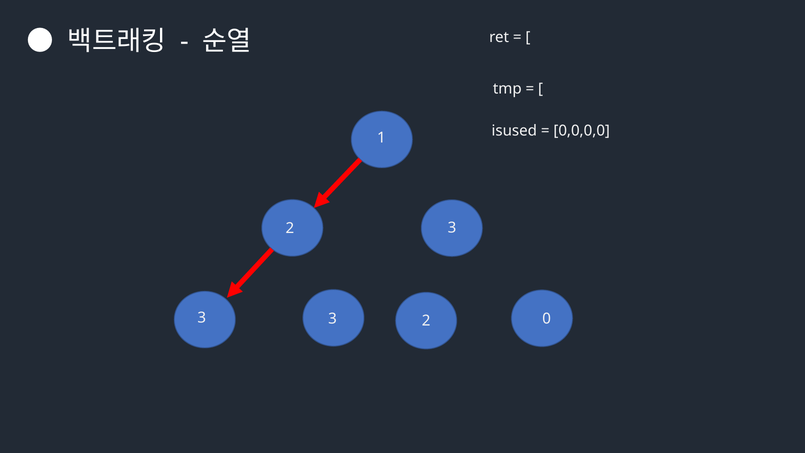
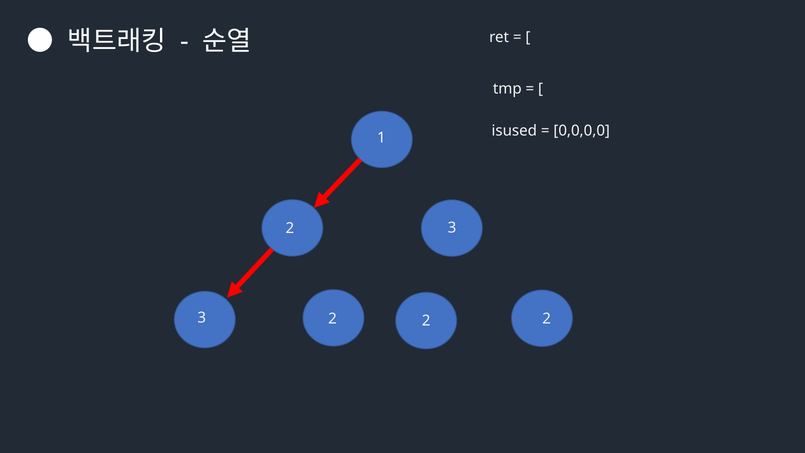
3 3: 3 -> 2 (333, 319)
0: 0 -> 2 (547, 318)
